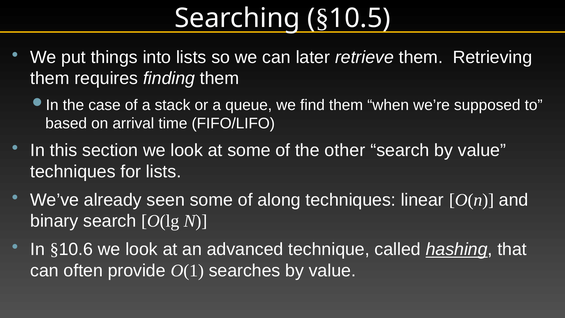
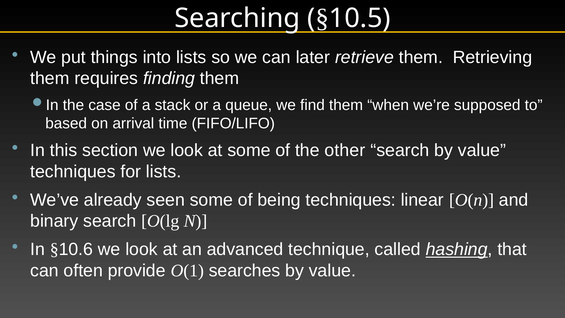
along: along -> being (279, 200)
